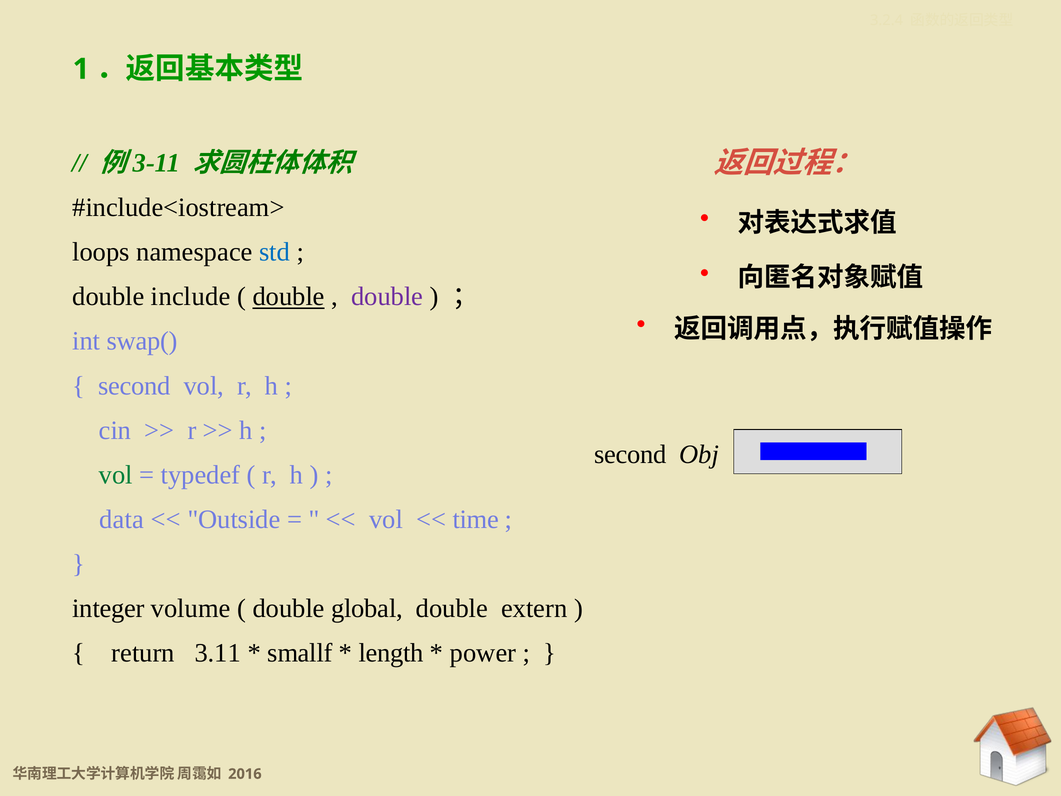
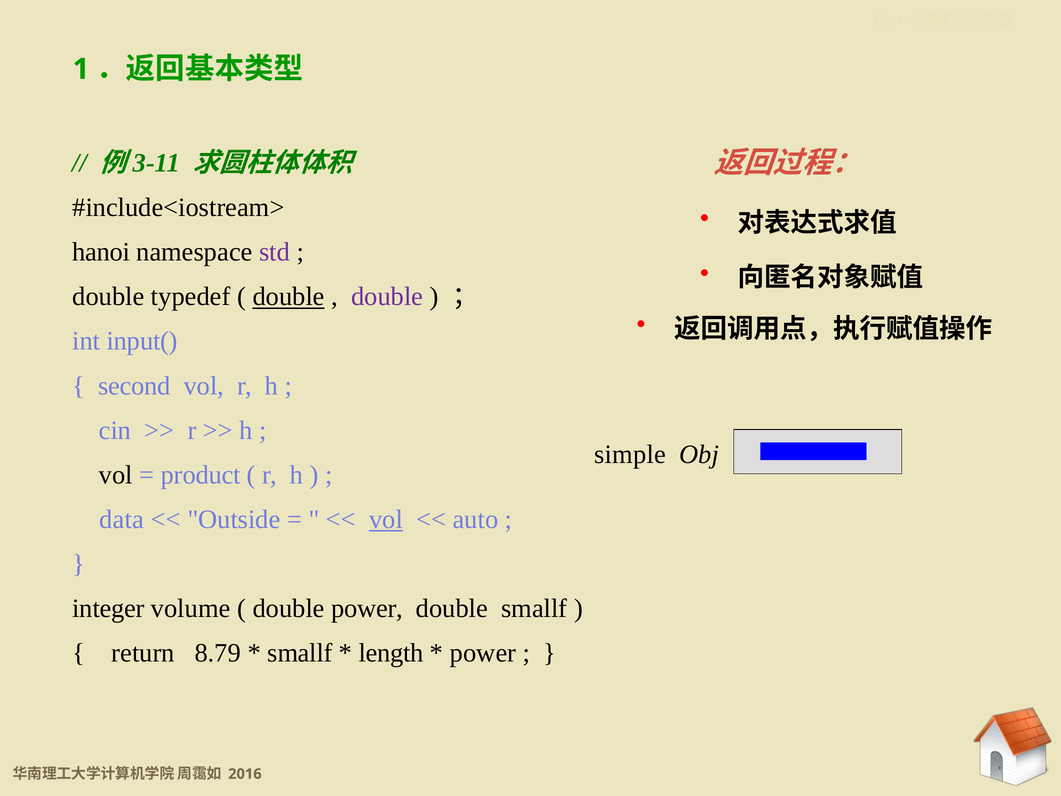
loops: loops -> hanoi (101, 252)
std colour: blue -> purple (275, 252)
include: include -> typedef (191, 297)
swap(: swap( -> input( (142, 341)
second: second -> simple (630, 454)
vol colour: green -> black (116, 475)
typedef: typedef -> product (201, 475)
vol underline: none -> present (386, 519)
time: time -> auto (475, 519)
double global: global -> power (367, 608)
double extern: extern -> smallf (534, 608)
3.11: 3.11 -> 8.79 (218, 653)
